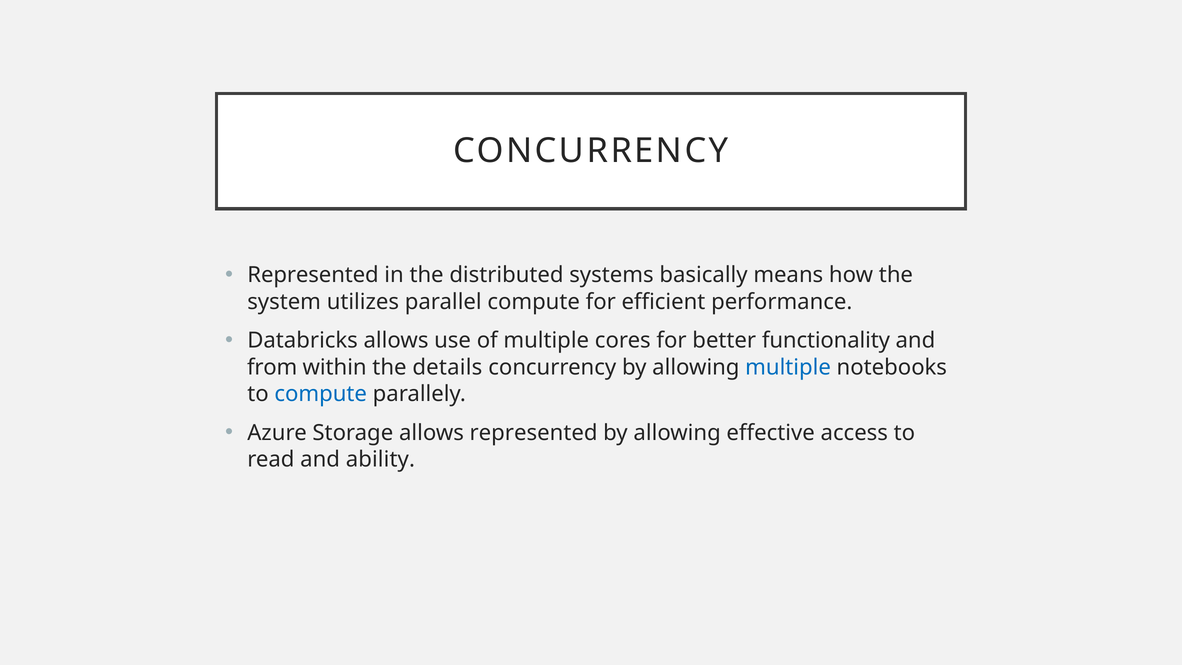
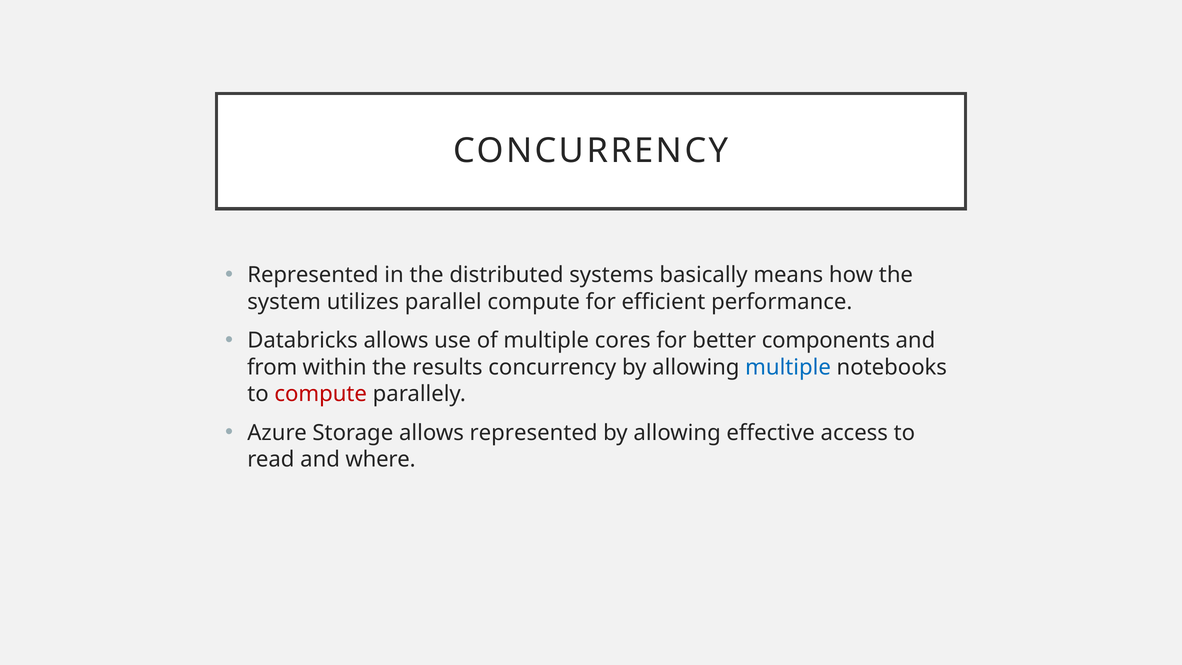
functionality: functionality -> components (826, 341)
details: details -> results (447, 367)
compute colour: blue -> red (321, 394)
ability: ability -> where (381, 459)
